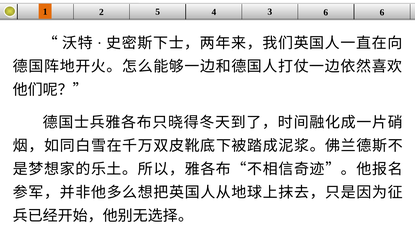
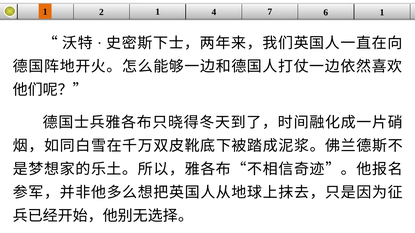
2 5: 5 -> 1 (158, 12)
3: 3 -> 7 (270, 12)
6 6: 6 -> 1 (382, 12)
